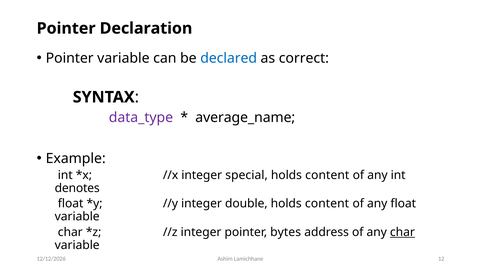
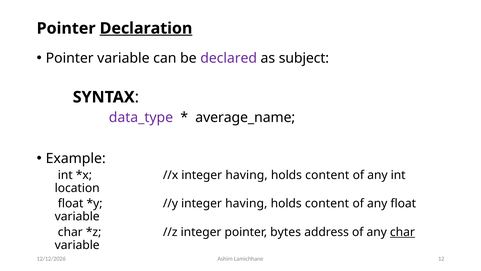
Declaration underline: none -> present (146, 28)
declared colour: blue -> purple (229, 58)
correct: correct -> subject (304, 58)
//x integer special: special -> having (247, 175)
denotes: denotes -> location (77, 188)
//y integer double: double -> having (246, 203)
